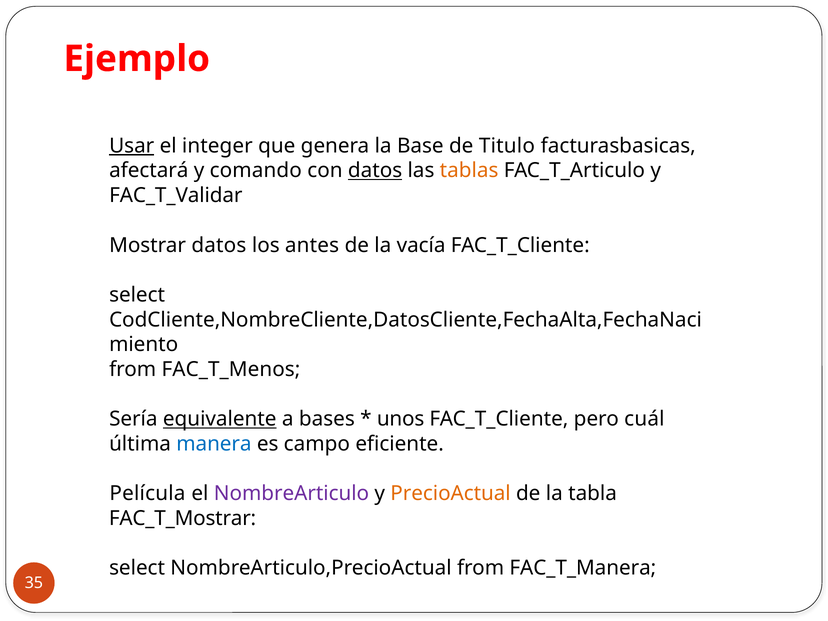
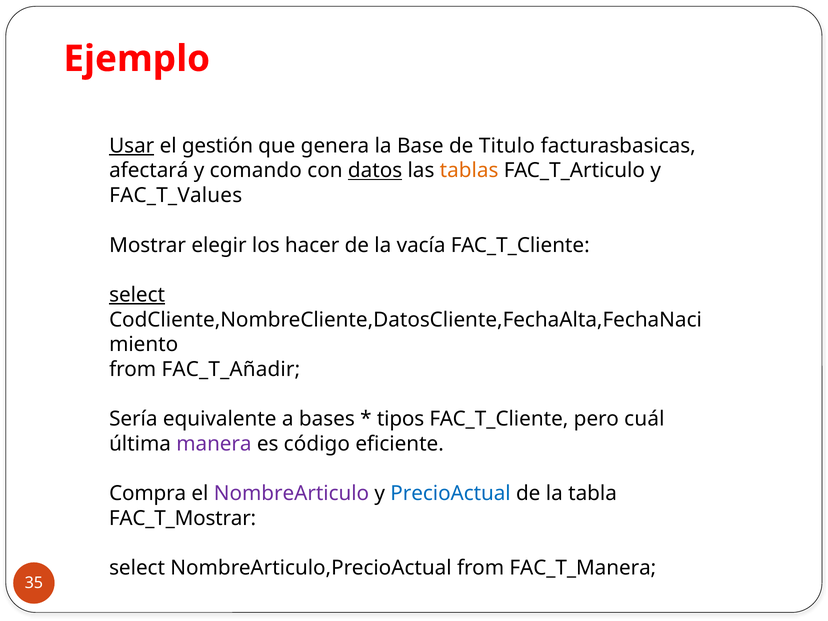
integer: integer -> gestión (218, 146)
FAC_T_Validar: FAC_T_Validar -> FAC_T_Values (176, 196)
Mostrar datos: datos -> elegir (219, 245)
antes: antes -> hacer (312, 245)
select underline: none -> present (137, 295)
FAC_T_Menos: FAC_T_Menos -> FAC_T_Añadir (231, 369)
equivalente underline: present -> none (220, 419)
unos: unos -> tipos (401, 419)
manera colour: blue -> purple (214, 444)
campo: campo -> código (317, 444)
Película: Película -> Compra (148, 494)
PrecioActual colour: orange -> blue (451, 494)
